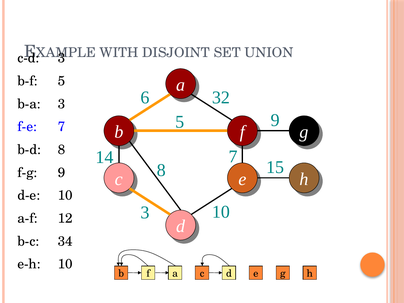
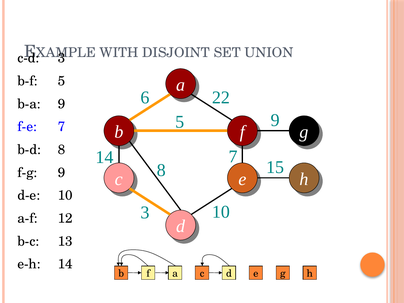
32: 32 -> 22 (221, 98)
b-a 3: 3 -> 9 (62, 104)
34: 34 -> 13 (65, 241)
e-h 10: 10 -> 14 (65, 264)
